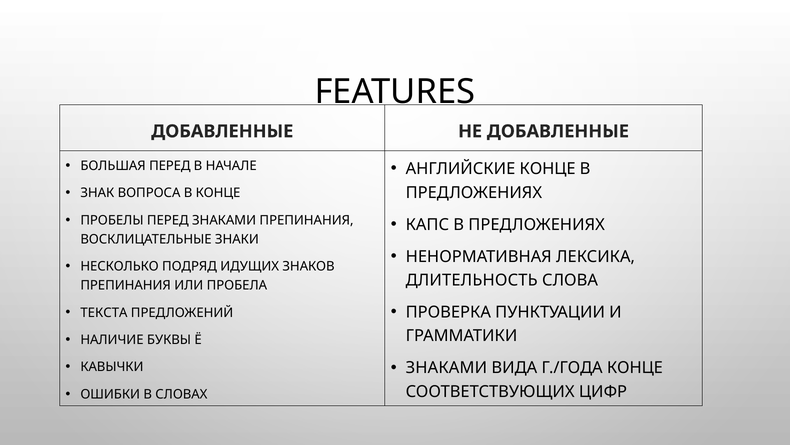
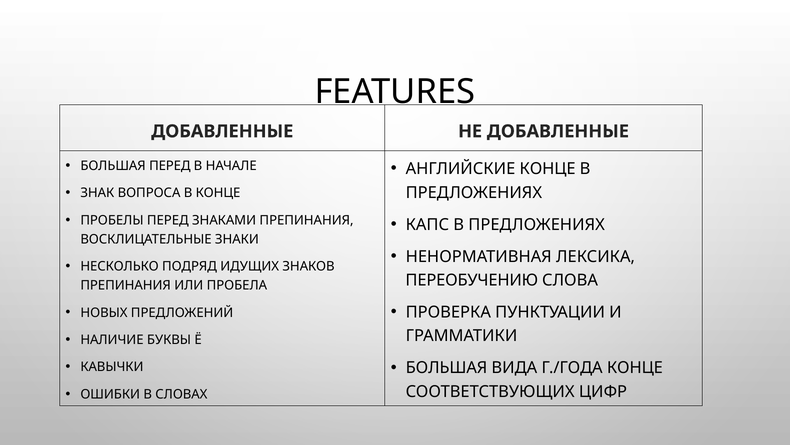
ДЛИТЕЛЬНОСТЬ: ДЛИТЕЛЬНОСТЬ -> ПЕРЕОБУЧЕНИЮ (472, 280)
ТЕКСТА: ТЕКСТА -> НОВЫХ (104, 312)
ЗНАКАМИ: ЗНАКАМИ -> БОЛЬШАЯ (447, 367)
